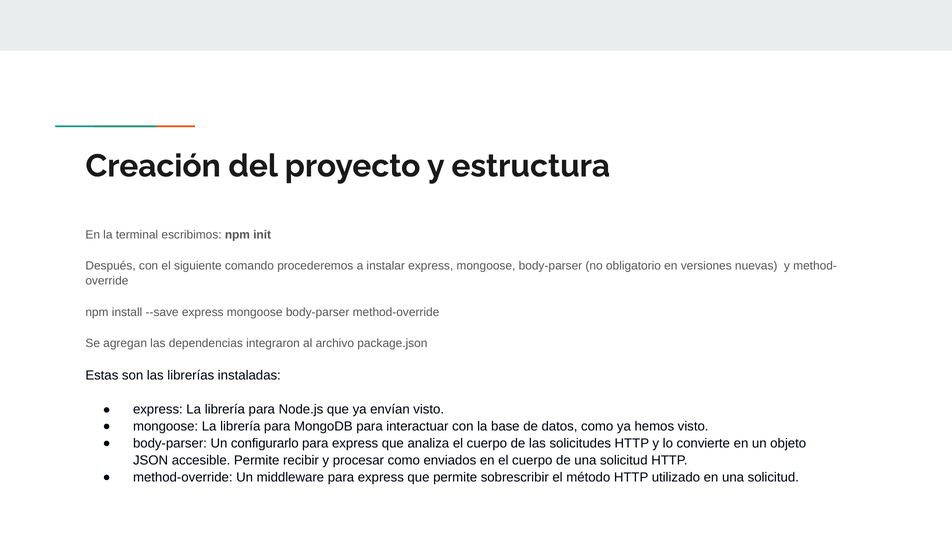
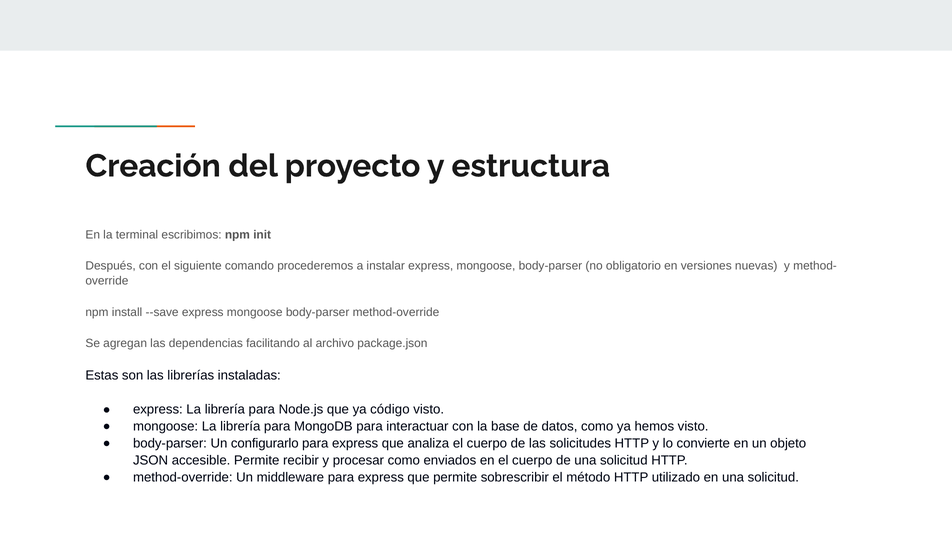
integraron: integraron -> facilitando (273, 344)
envían: envían -> código (390, 410)
